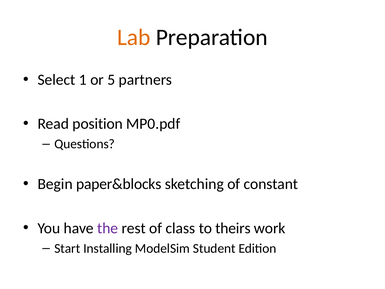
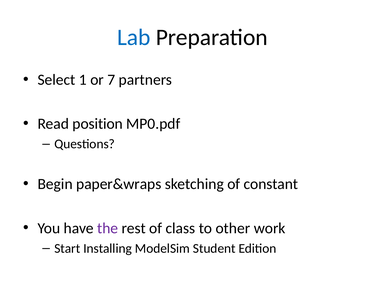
Lab colour: orange -> blue (134, 37)
5: 5 -> 7 (111, 80)
paper&blocks: paper&blocks -> paper&wraps (119, 184)
theirs: theirs -> other (233, 228)
